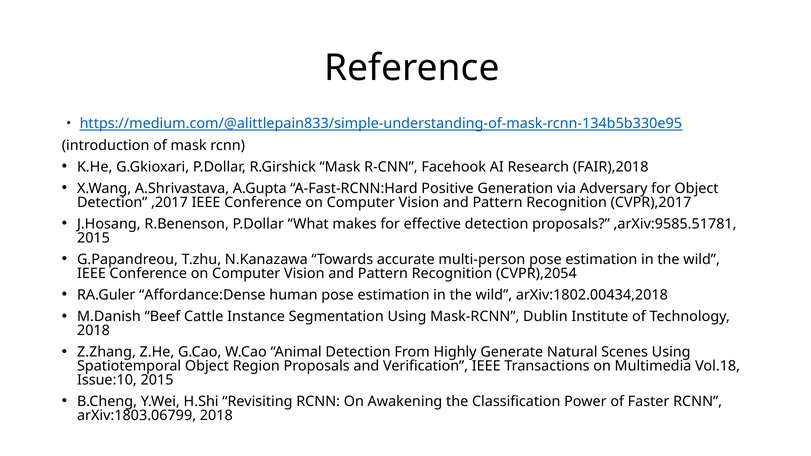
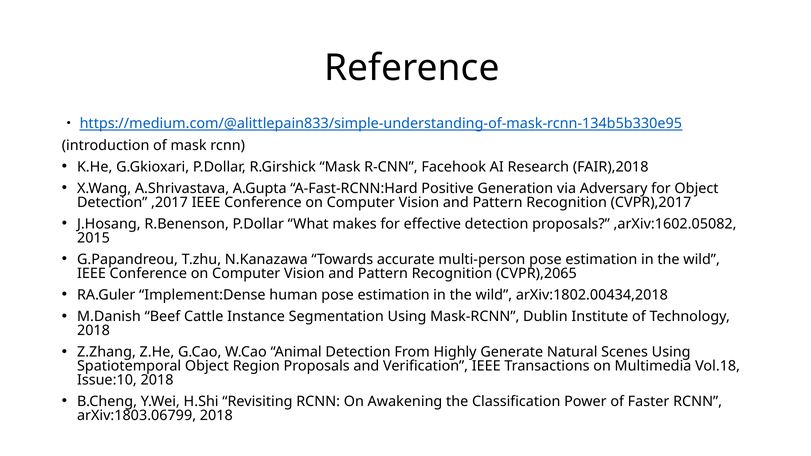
,arXiv:9585.51781: ,arXiv:9585.51781 -> ,arXiv:1602.05082 (675, 224)
CVPR),2054: CVPR),2054 -> CVPR),2065 (536, 274)
Affordance:Dense: Affordance:Dense -> Implement:Dense (202, 295)
Issue:10 2015: 2015 -> 2018 (157, 380)
